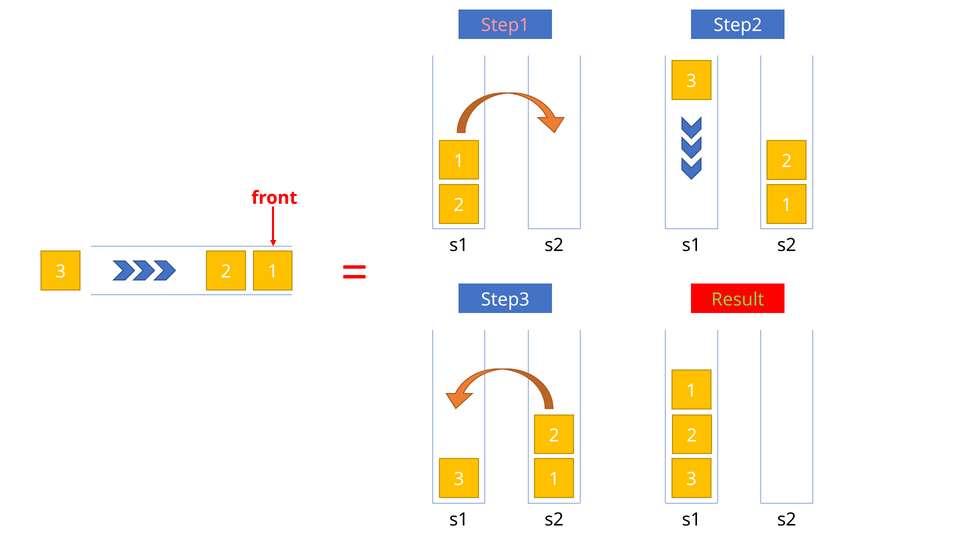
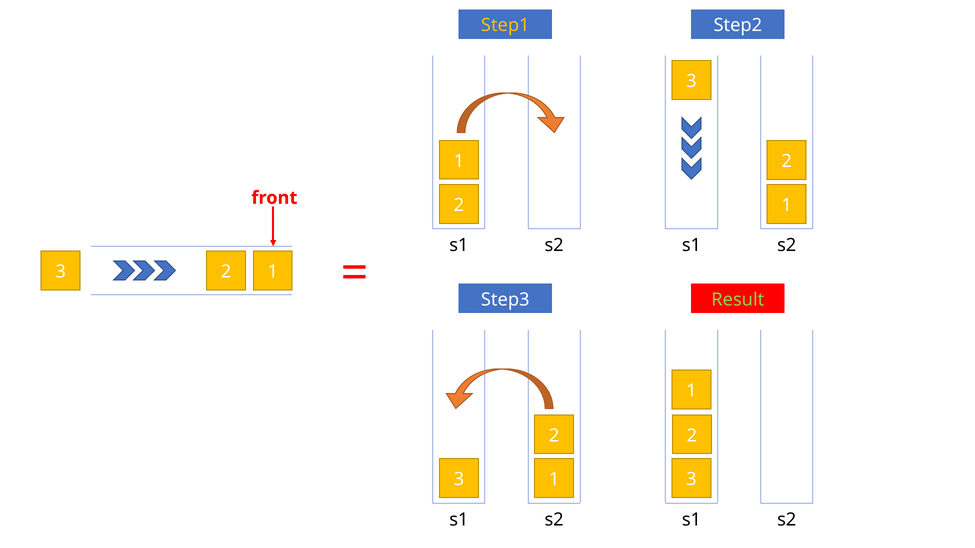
Step1 colour: pink -> yellow (505, 25)
